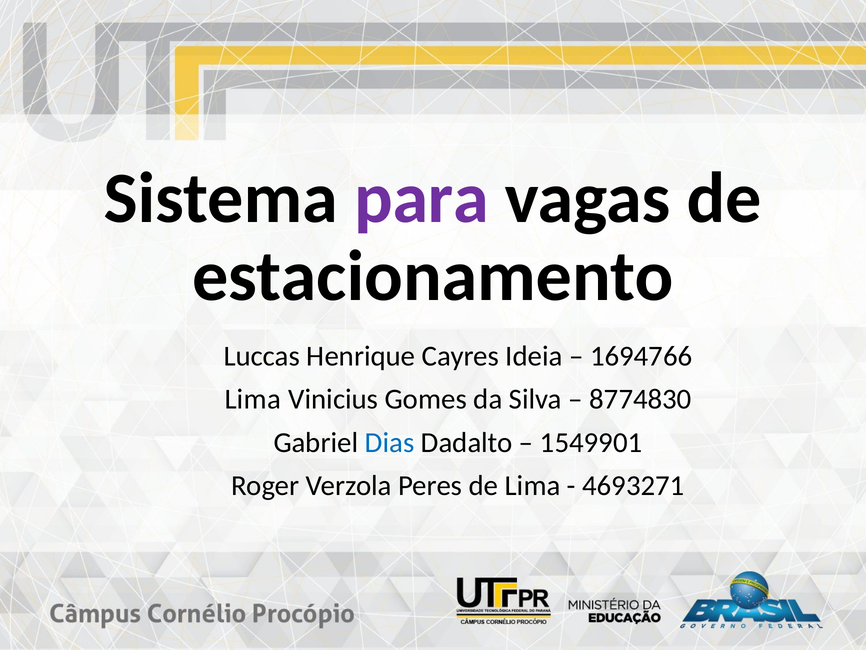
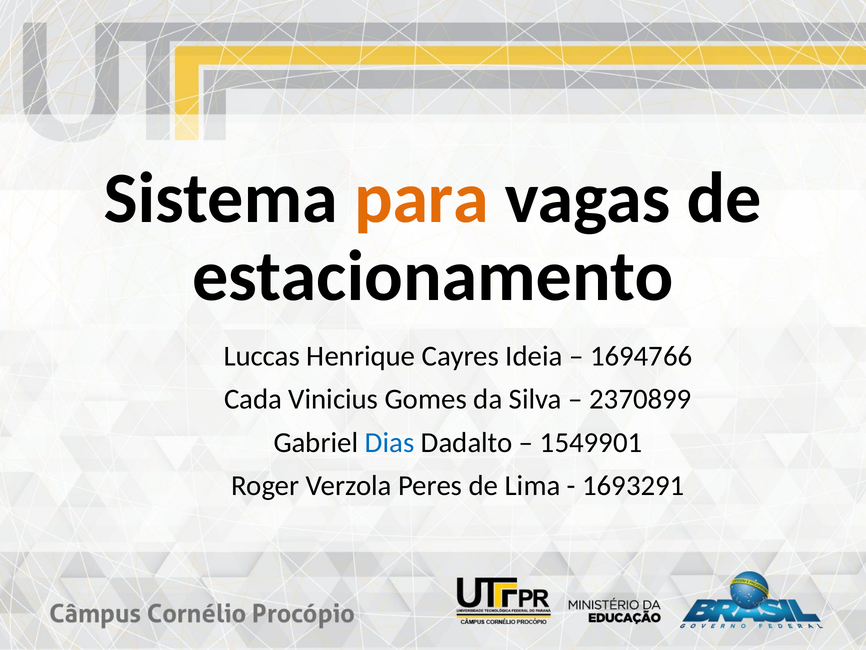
para colour: purple -> orange (421, 198)
Lima: Lima -> Cada (253, 399)
8774830: 8774830 -> 2370899 (640, 399)
4693271: 4693271 -> 1693291 (633, 485)
